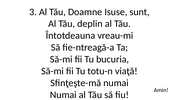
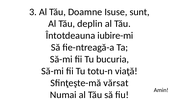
vreau-mi: vreau-mi -> iubire-mi (115, 36)
Sfinţeşte-mă numai: numai -> vărsat (116, 84)
